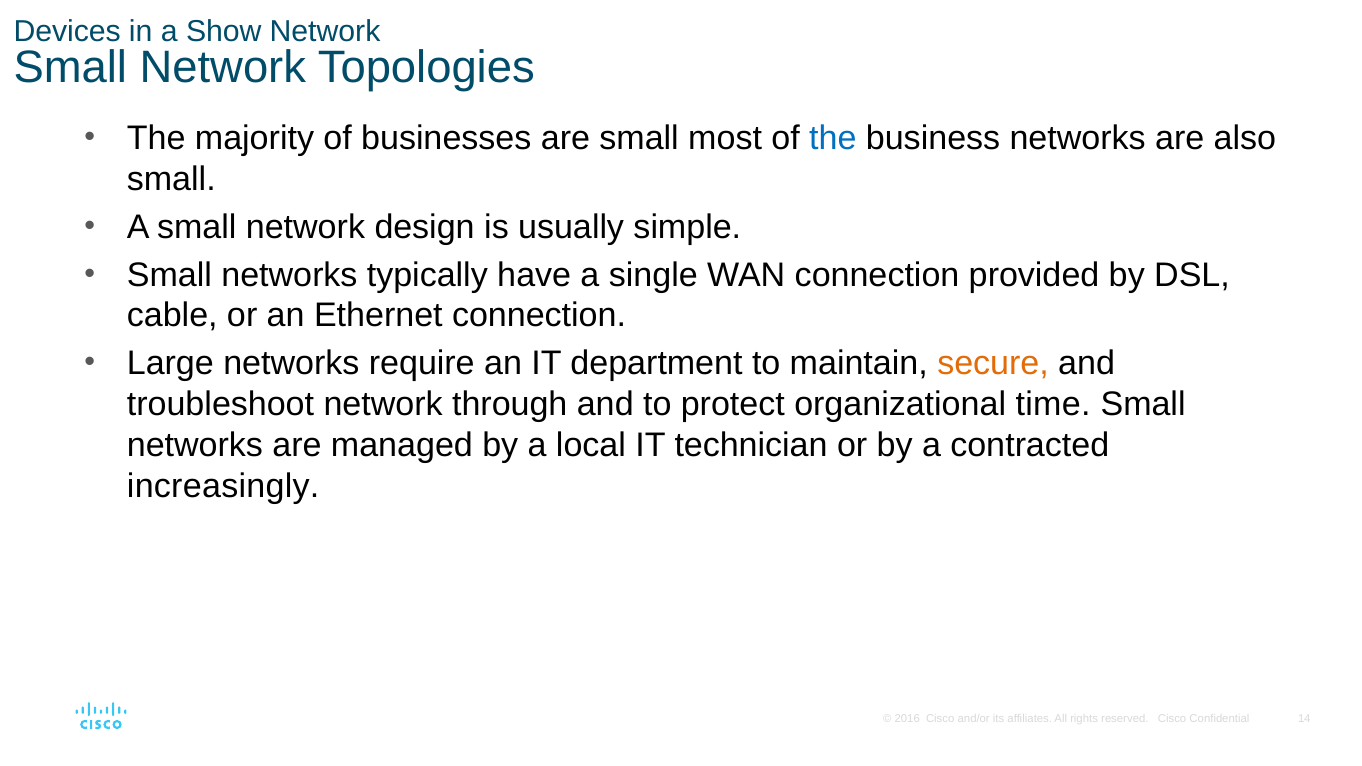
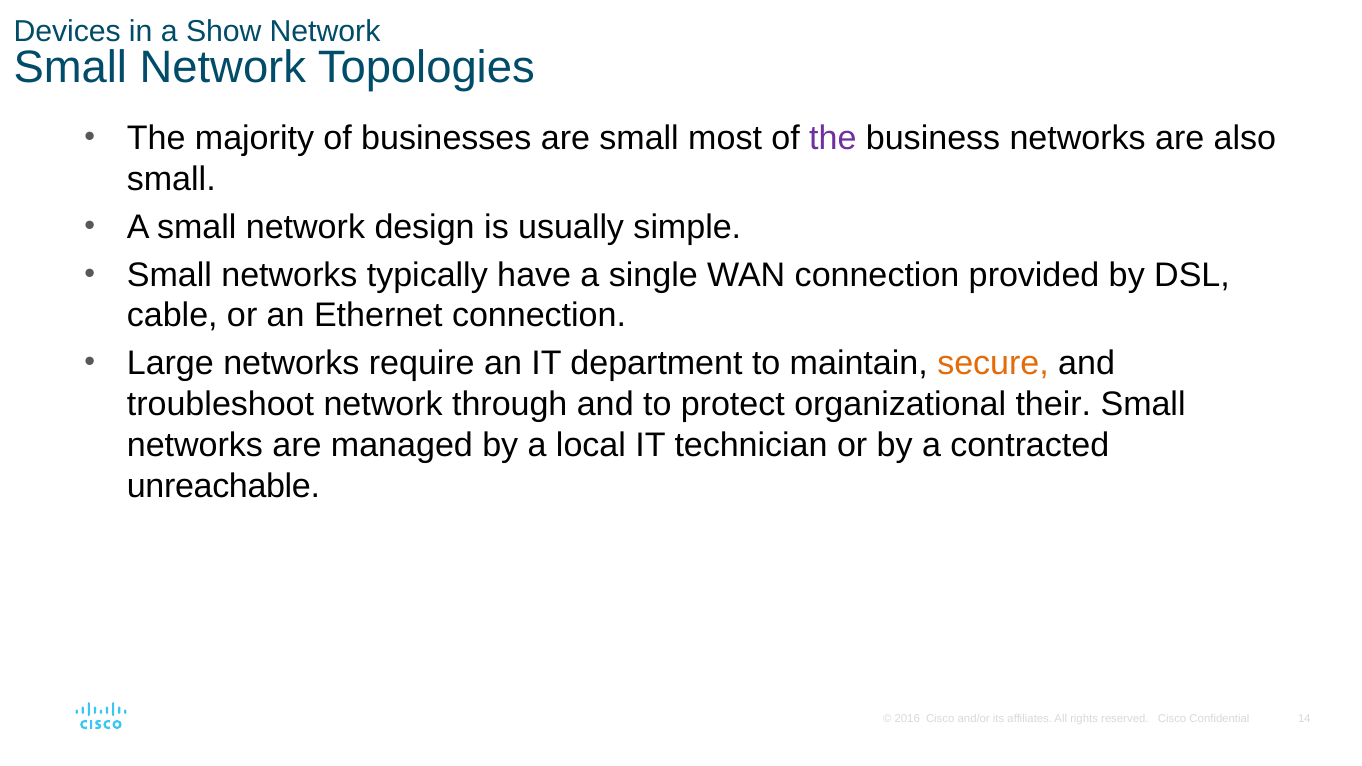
the colour: blue -> purple (833, 139)
time: time -> their (1053, 404)
increasingly: increasingly -> unreachable (223, 486)
